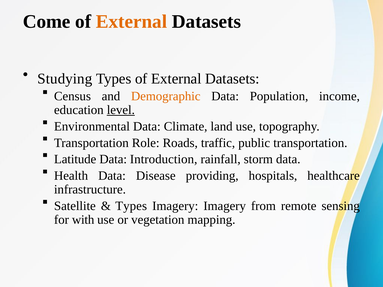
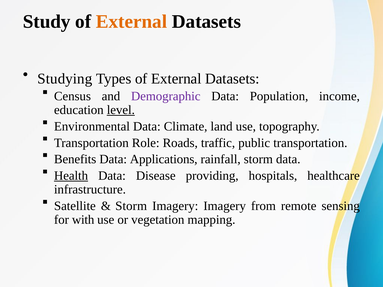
Come: Come -> Study (47, 22)
Demographic colour: orange -> purple (166, 96)
Latitude: Latitude -> Benefits (75, 159)
Introduction: Introduction -> Applications (164, 159)
Health underline: none -> present (71, 176)
Types: Types -> Storm (131, 206)
